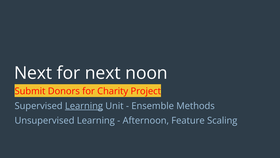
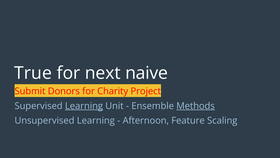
Next: Next -> True (33, 73)
noon: noon -> naive (147, 73)
Methods underline: none -> present (196, 106)
